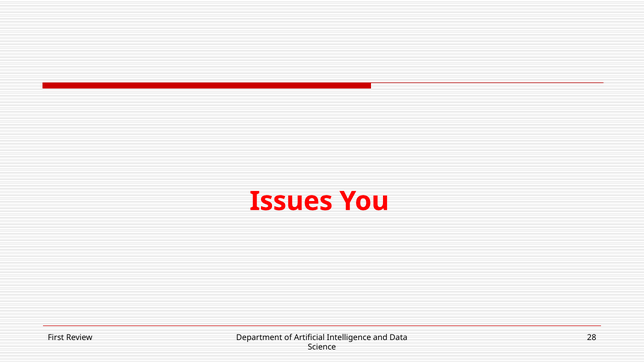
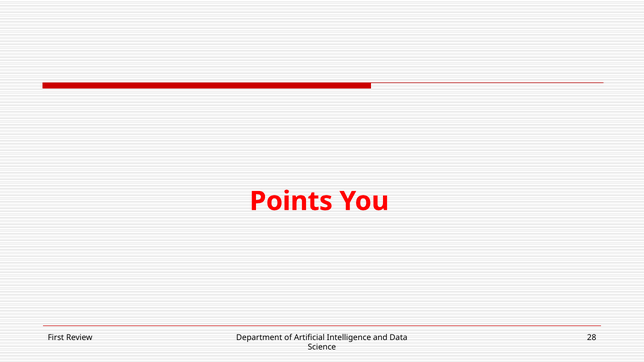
Issues: Issues -> Points (291, 201)
